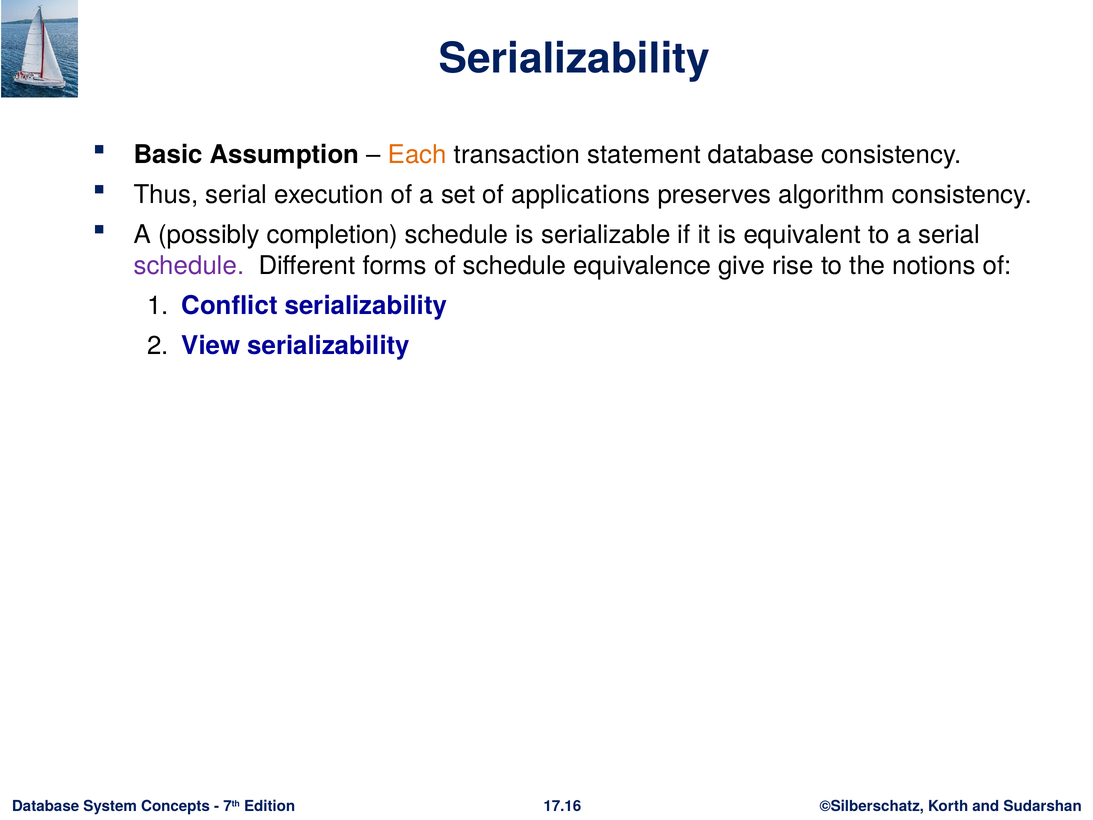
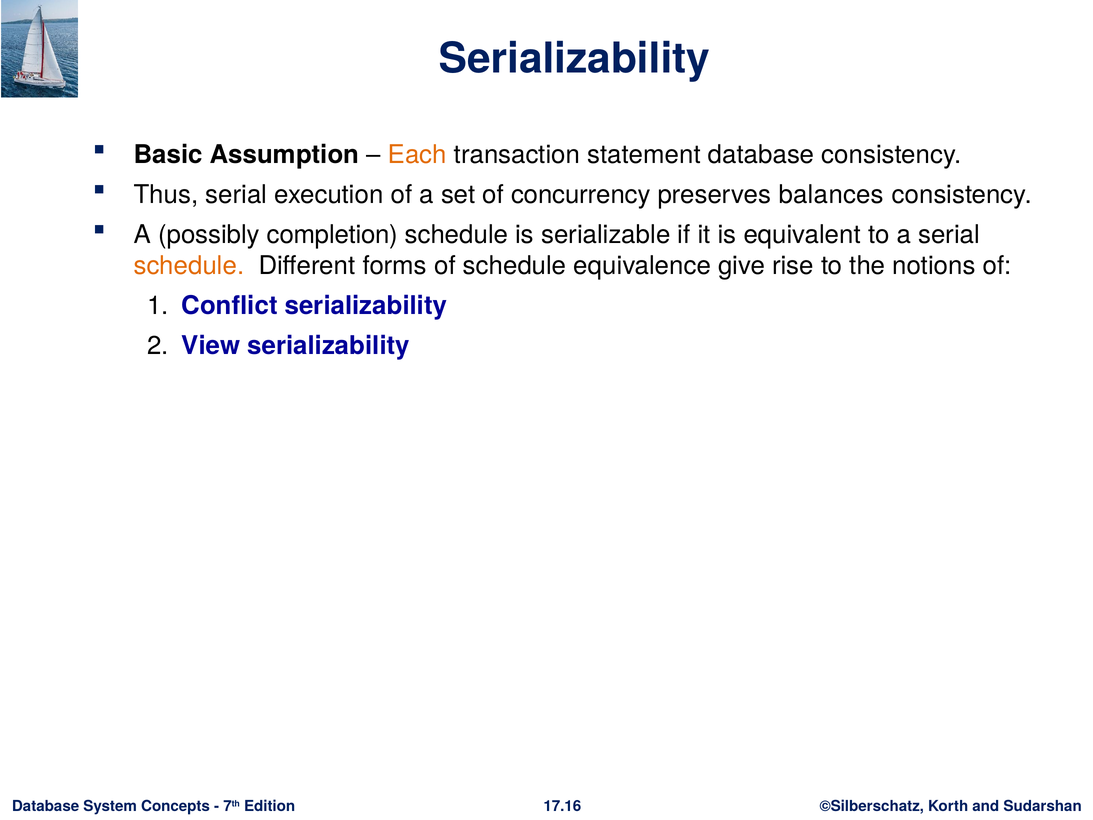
applications: applications -> concurrency (581, 195)
algorithm: algorithm -> balances (831, 195)
schedule colour: purple -> orange (189, 266)
